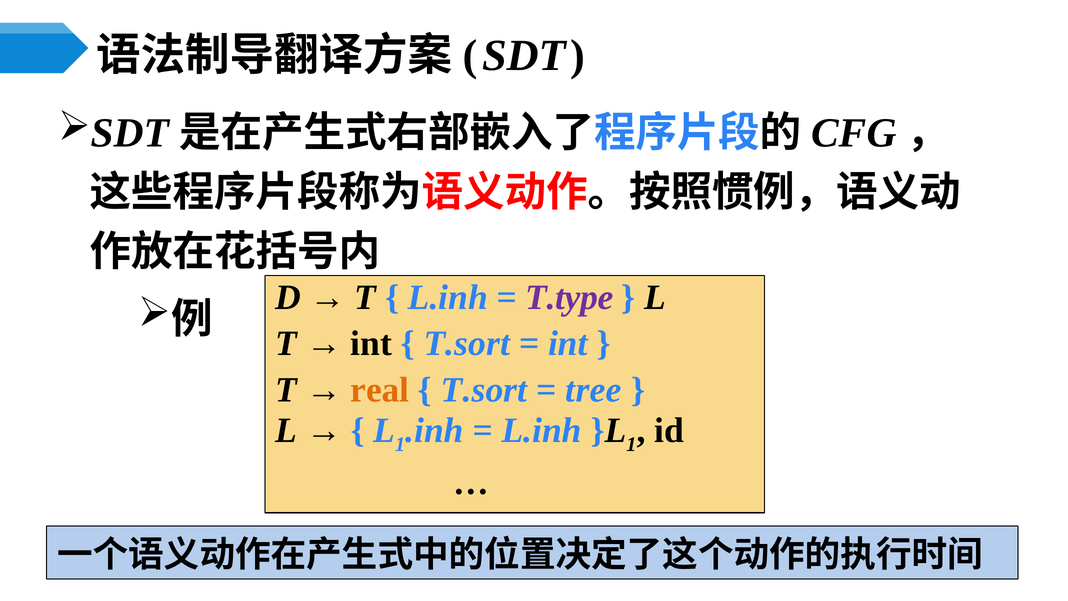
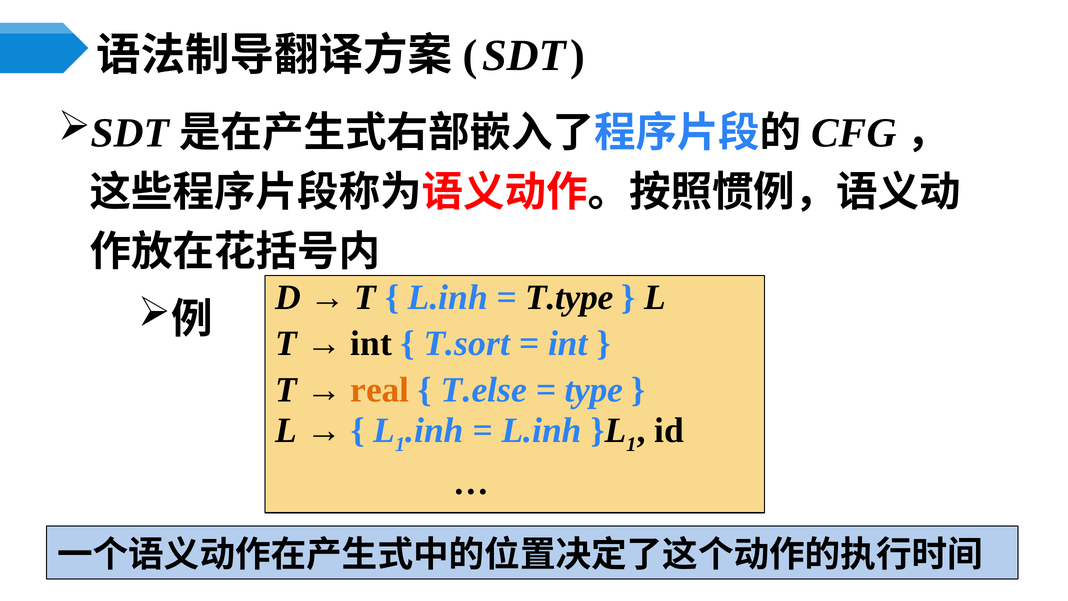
T.type colour: purple -> black (569, 297)
T.sort: T.sort -> T.else (484, 390)
tree: tree -> type (594, 390)
